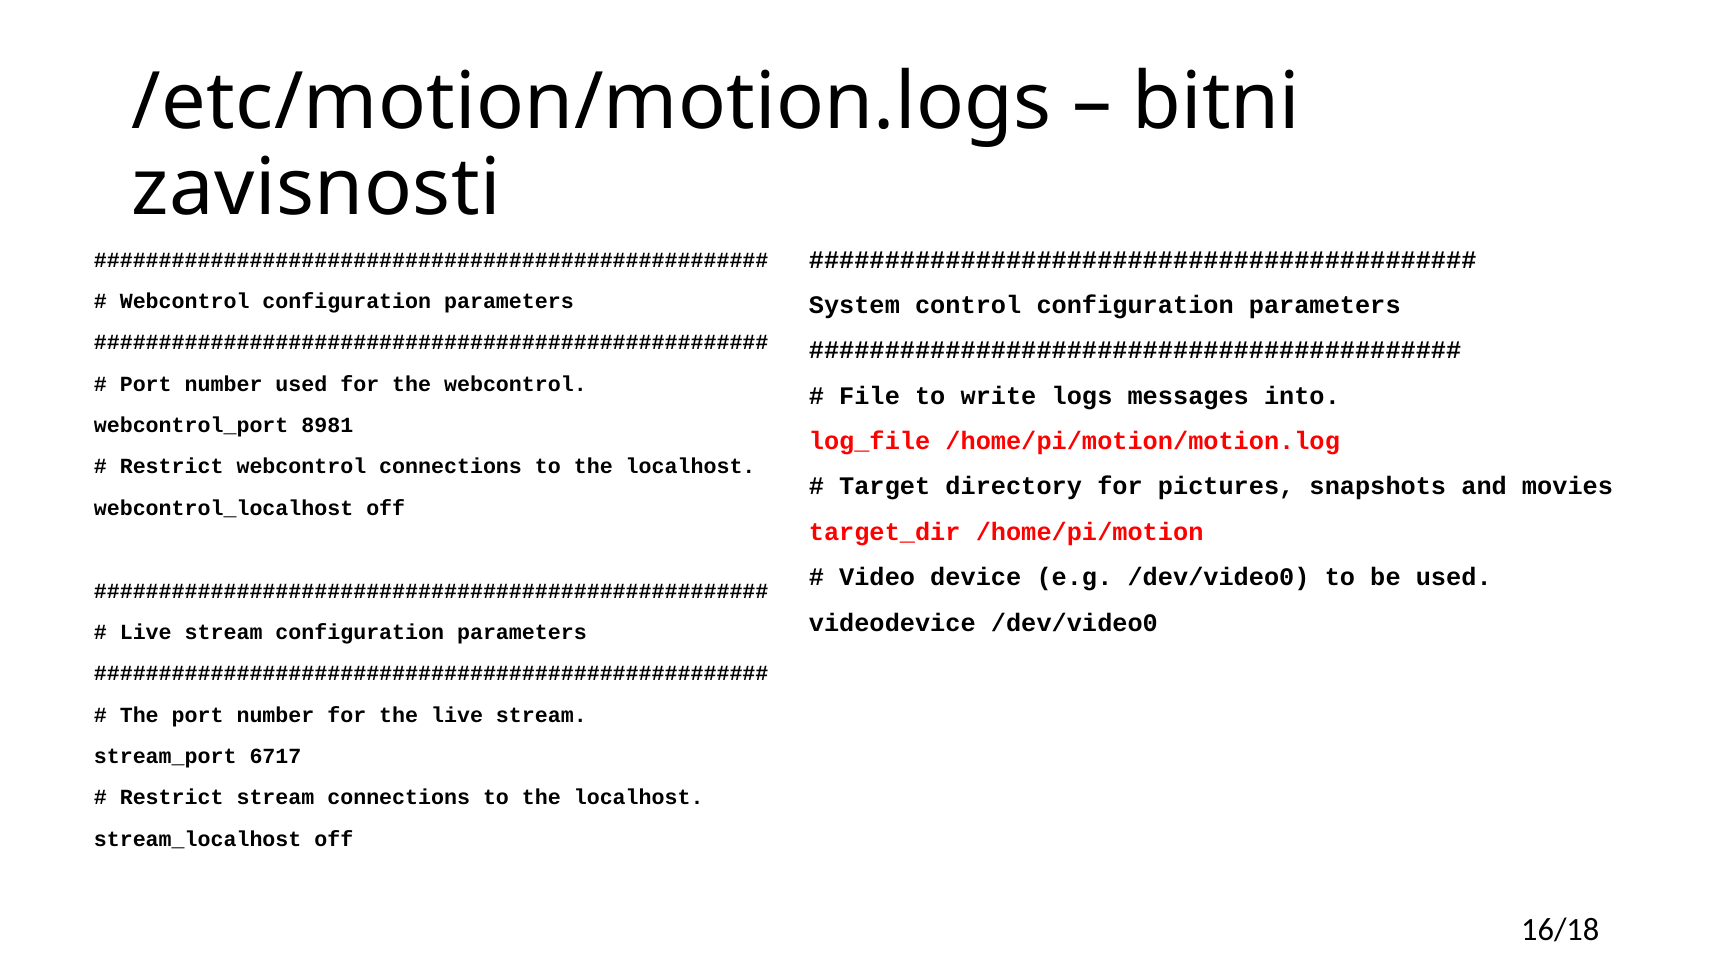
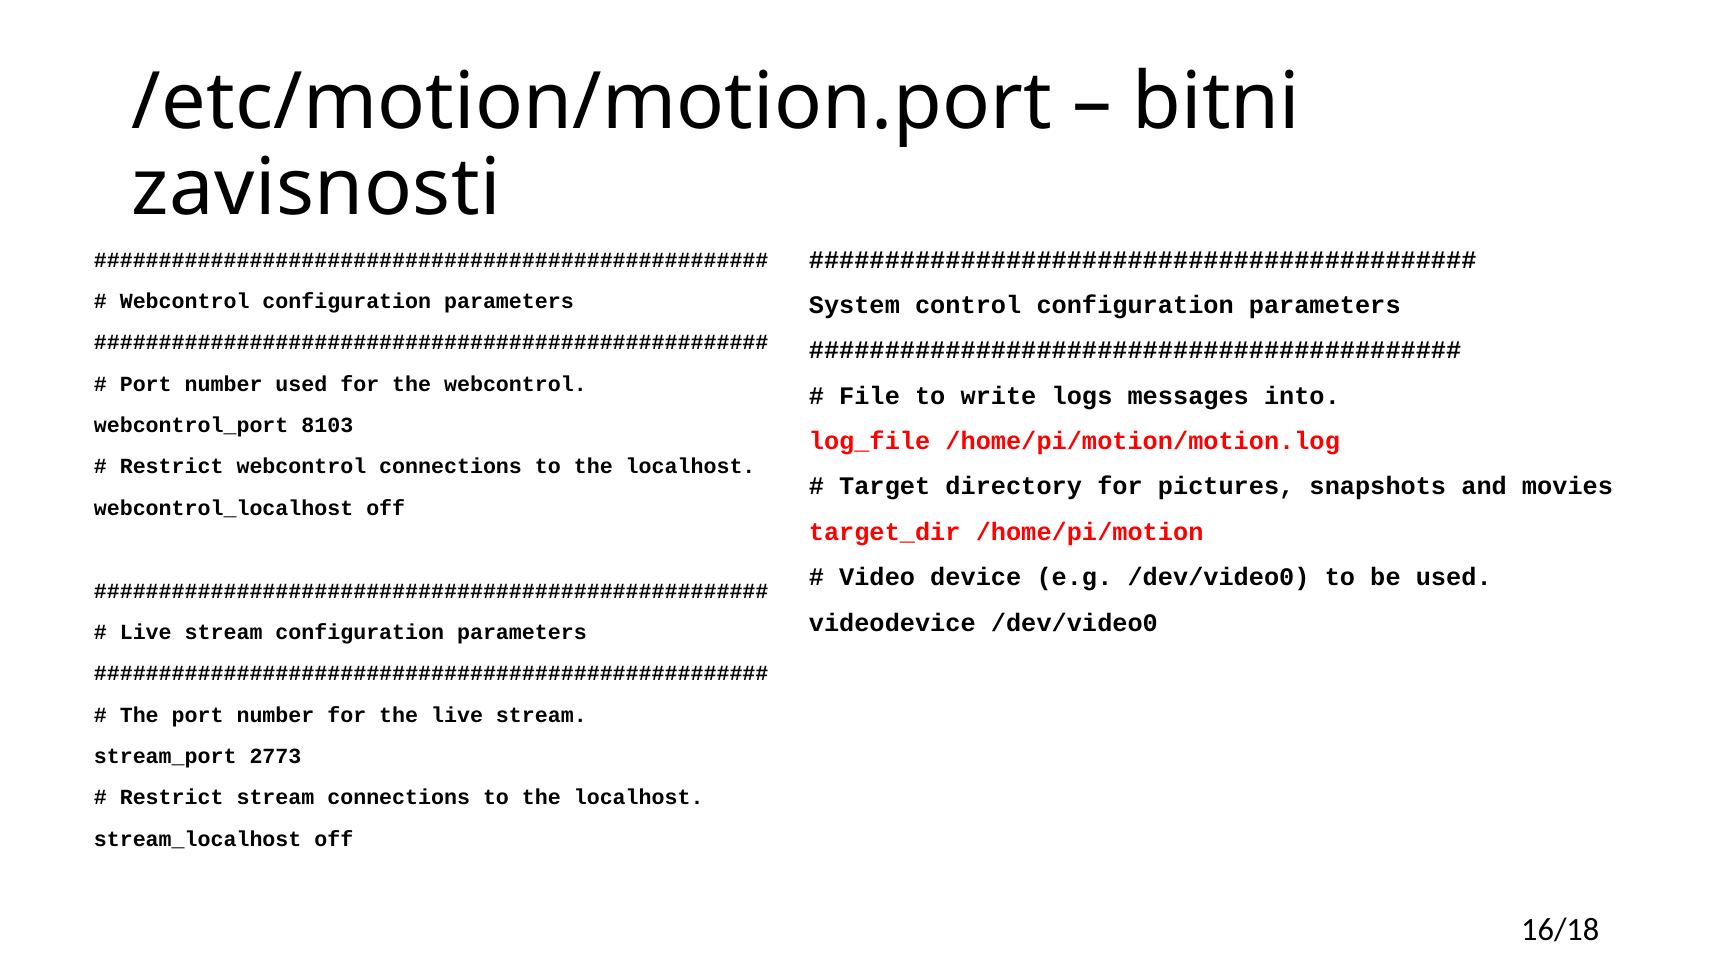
/etc/motion/motion.logs: /etc/motion/motion.logs -> /etc/motion/motion.port (592, 103)
8981: 8981 -> 8103 (327, 426)
6717: 6717 -> 2773 (275, 757)
